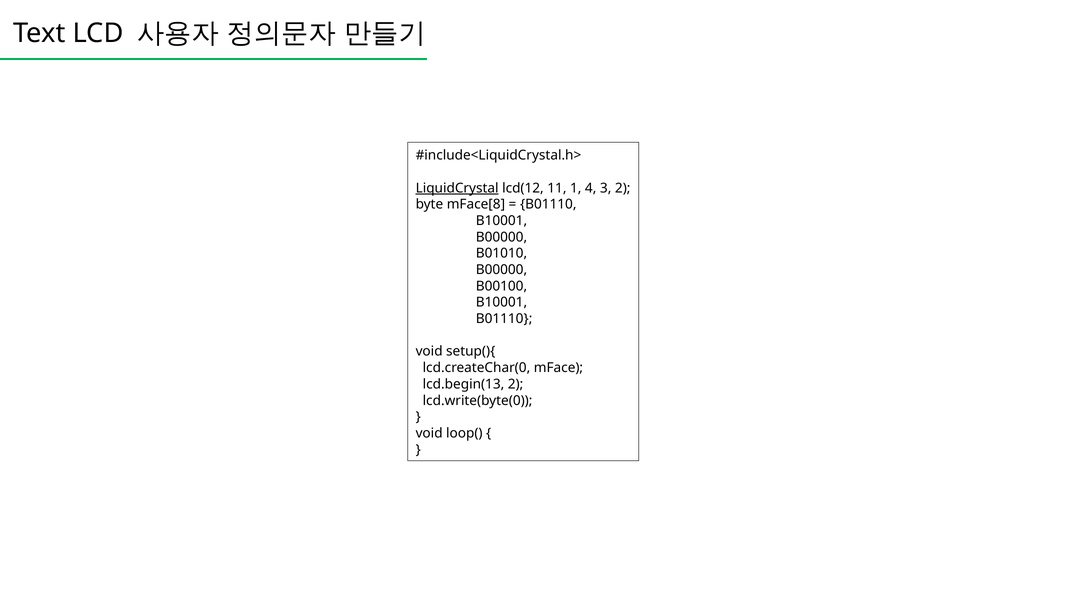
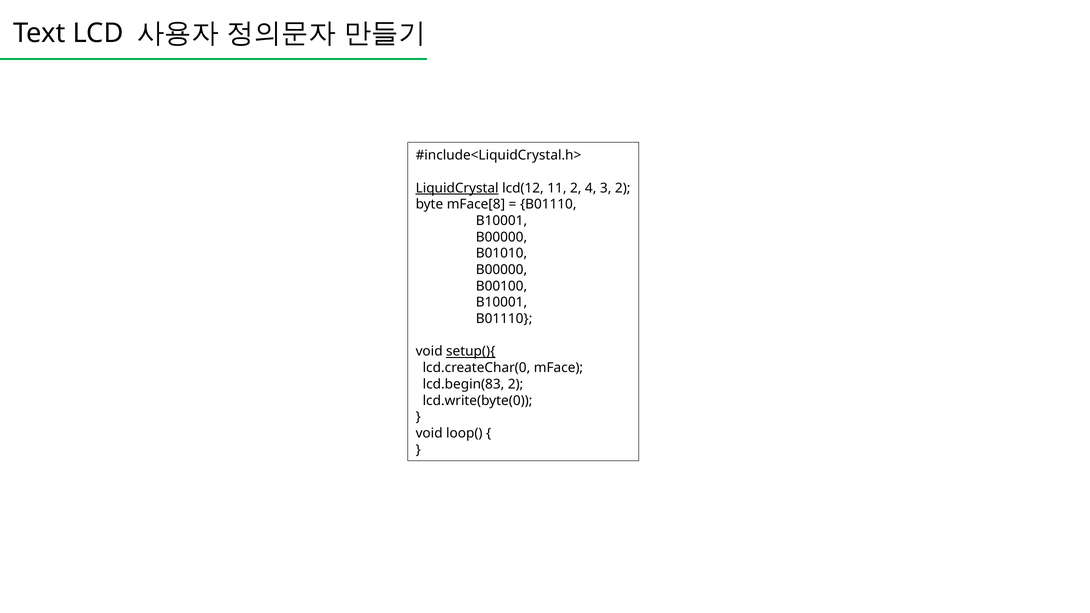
11 1: 1 -> 2 (576, 188)
setup(){ underline: none -> present (471, 352)
lcd.begin(13: lcd.begin(13 -> lcd.begin(83 (464, 384)
